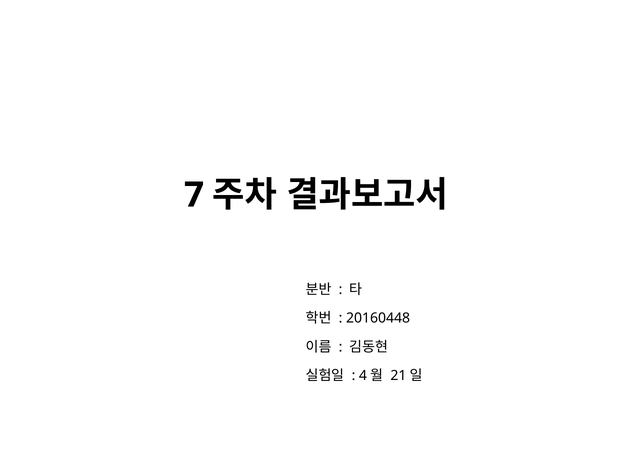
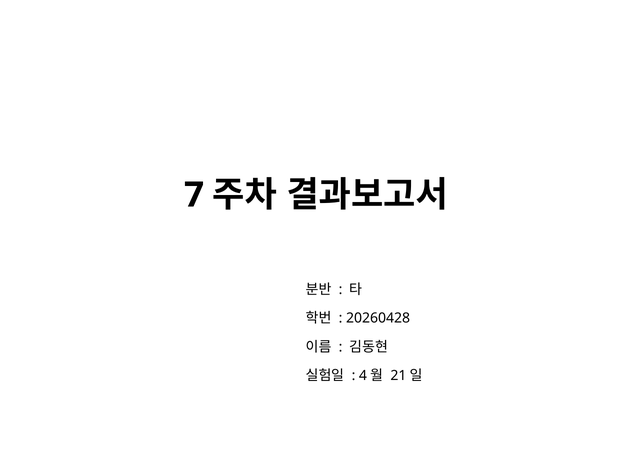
20160448: 20160448 -> 20260428 (378, 318)
